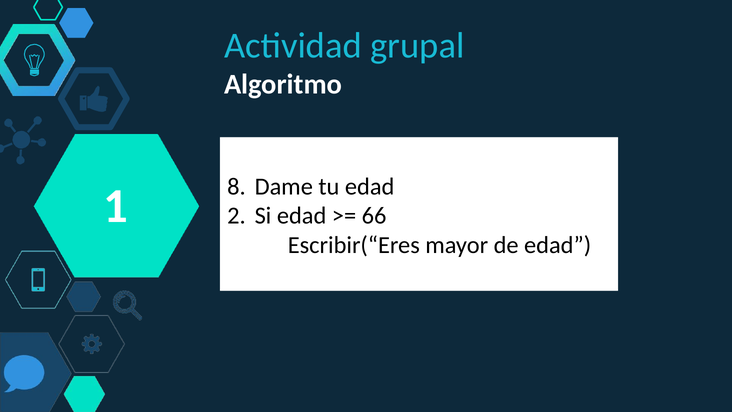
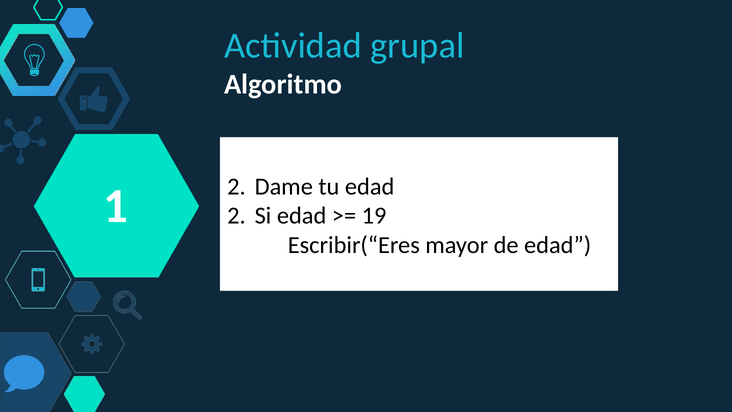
1 8: 8 -> 2 (236, 186)
66: 66 -> 19 (374, 216)
